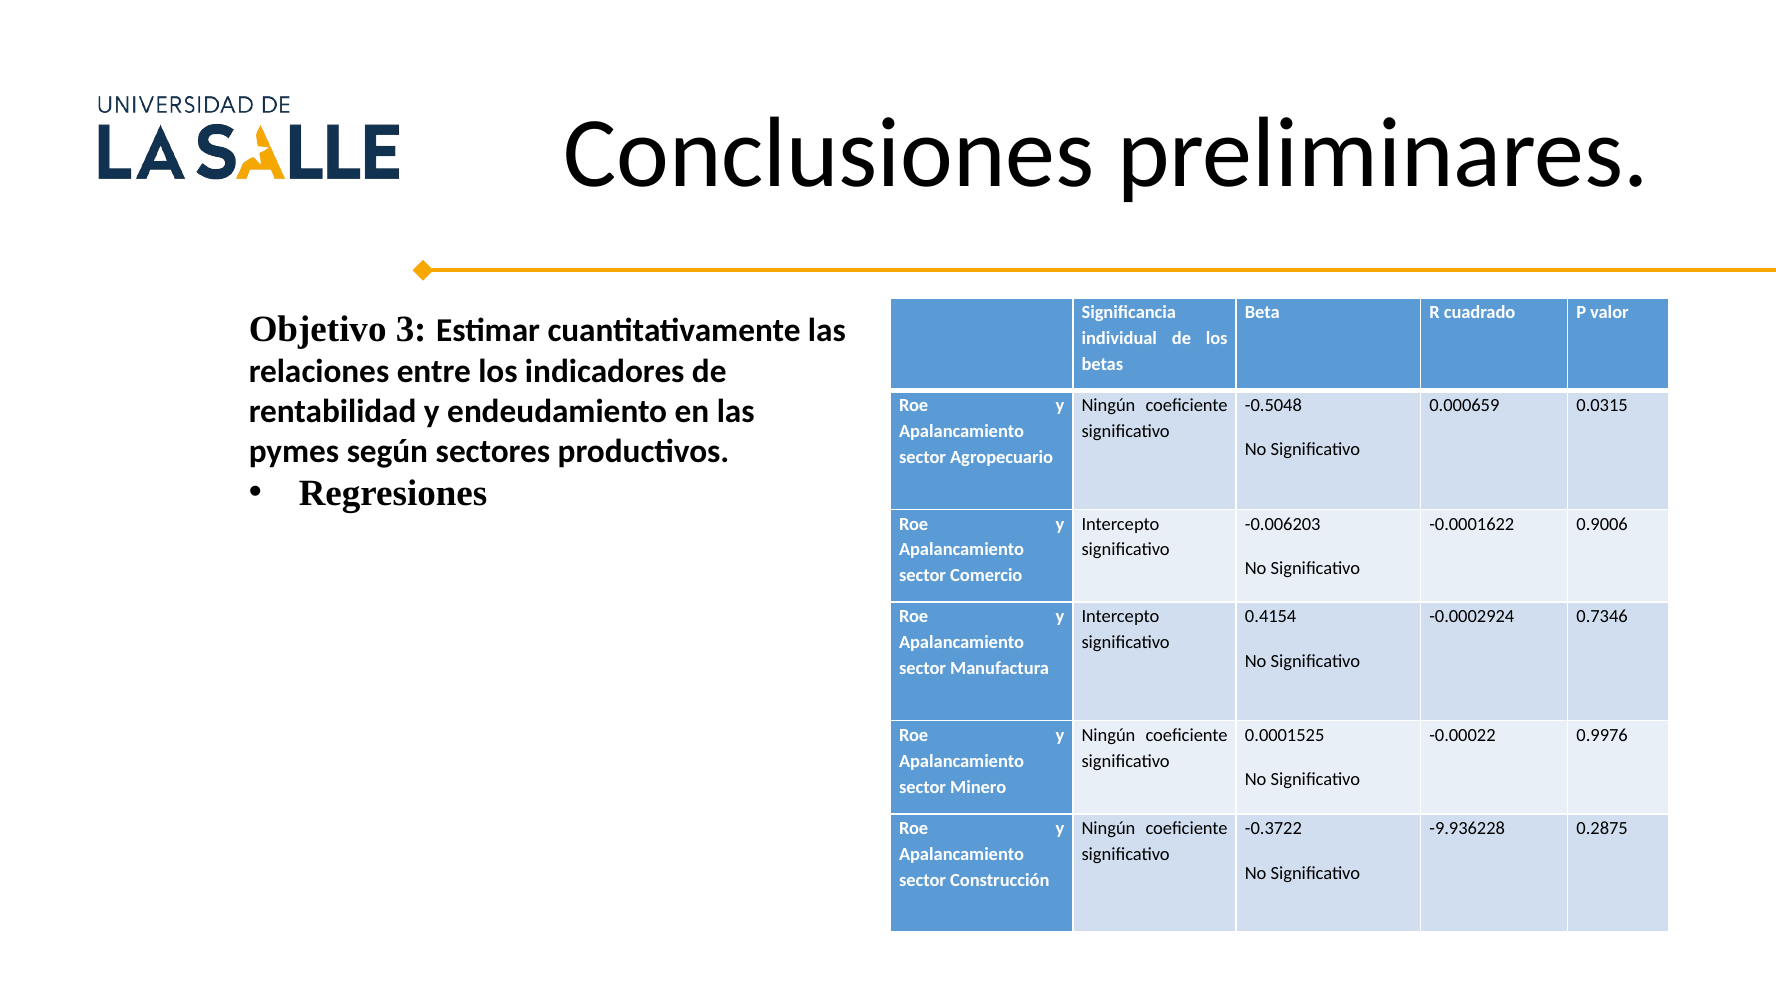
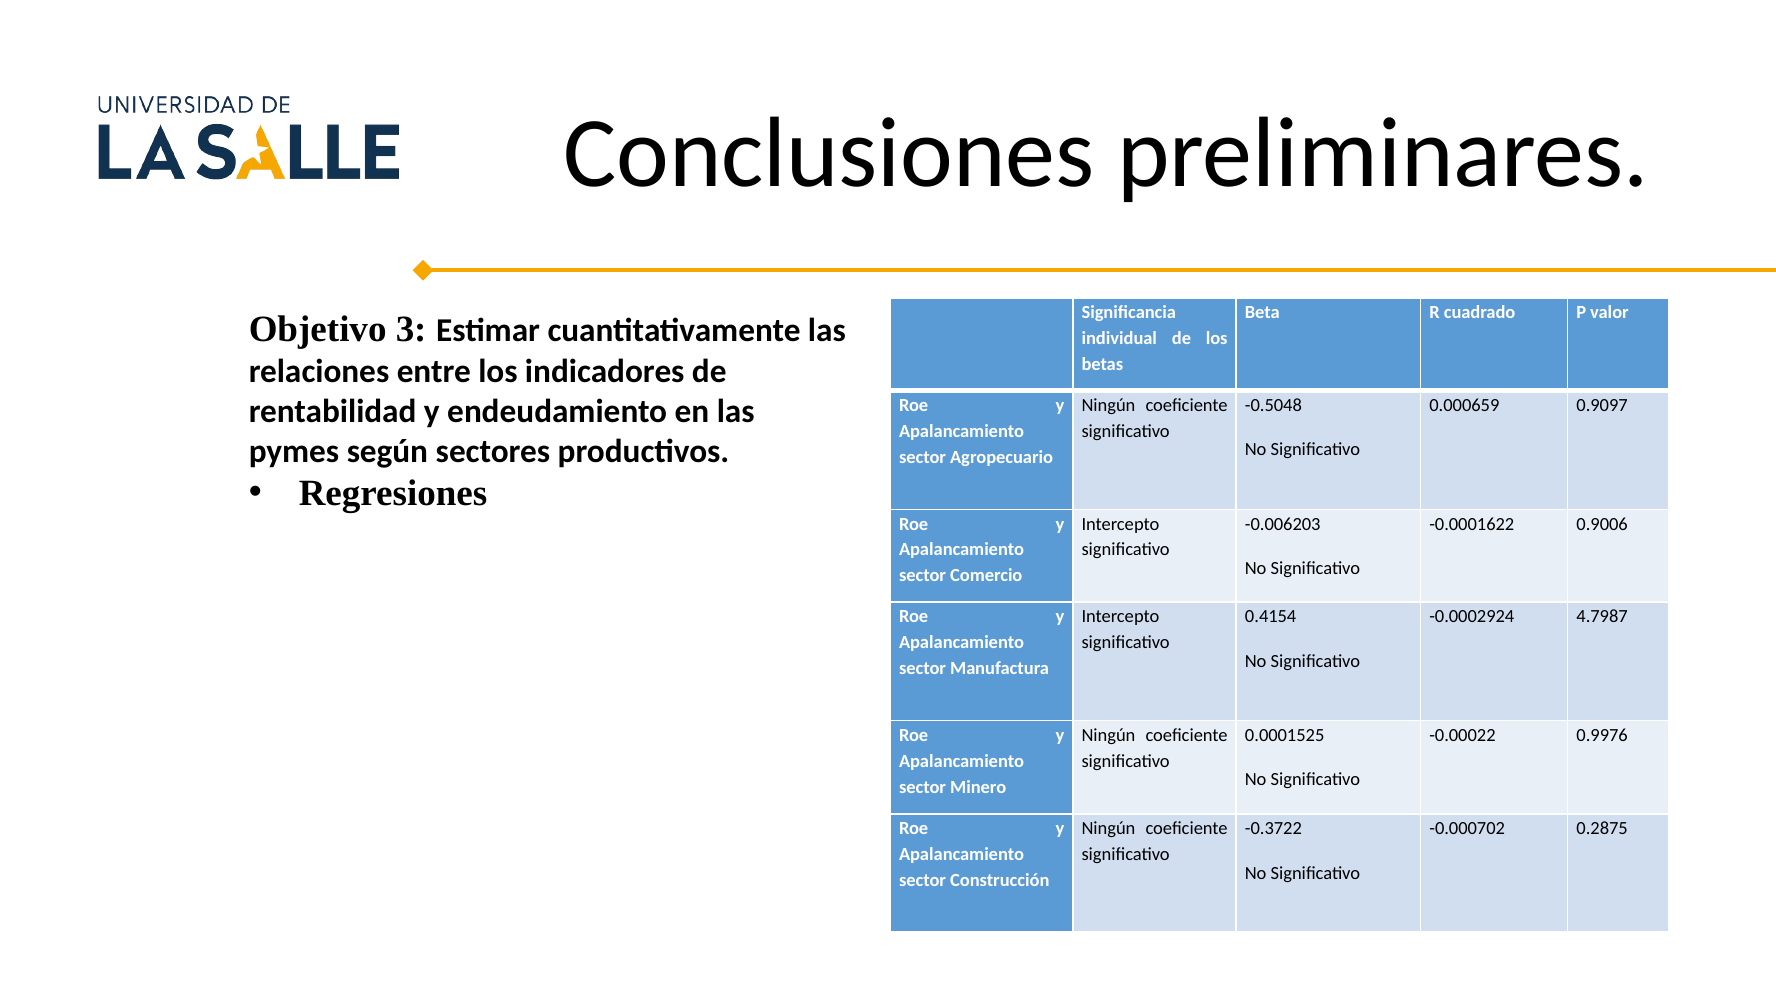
0.0315: 0.0315 -> 0.9097 (1602, 406)
0.7346: 0.7346 -> 4.7987 (1602, 617)
-9.936228: -9.936228 -> -0.000702 (1467, 829)
